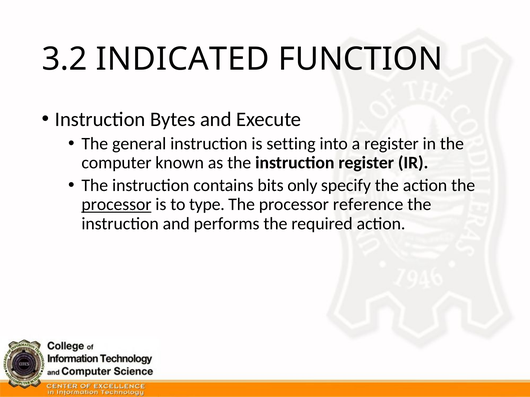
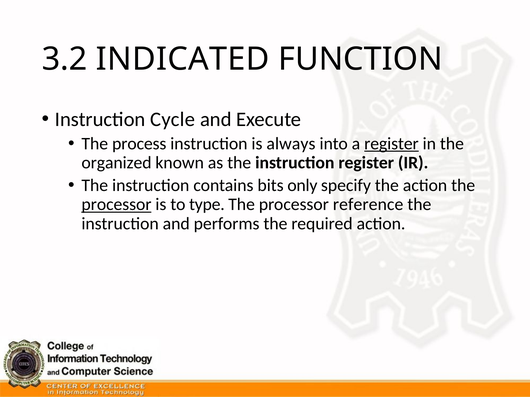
Bytes: Bytes -> Cycle (173, 119)
general: general -> process (139, 144)
setting: setting -> always (291, 144)
register underline: none -> present (391, 144)
computer: computer -> organized (117, 163)
